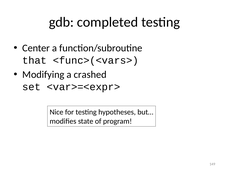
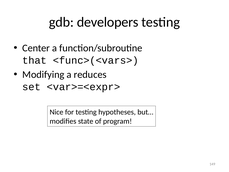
completed: completed -> developers (108, 22)
crashed: crashed -> reduces (90, 75)
